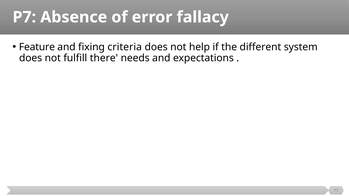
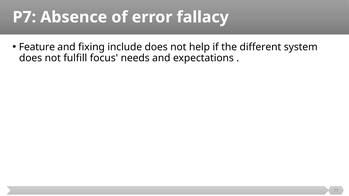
criteria: criteria -> include (125, 47)
there: there -> focus (104, 58)
